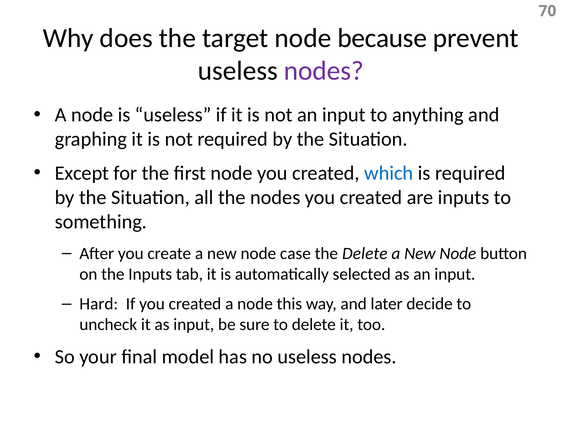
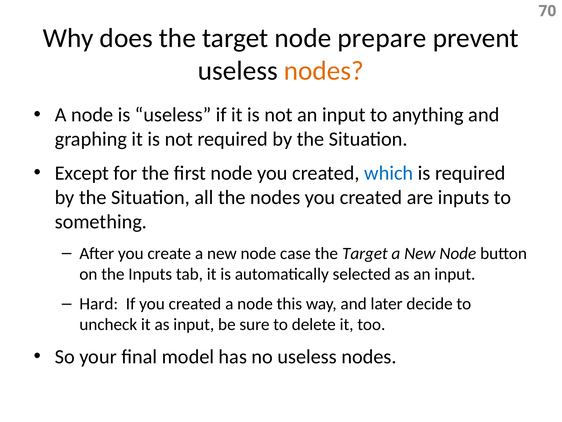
because: because -> prepare (382, 38)
nodes colour: purple -> orange (324, 71)
Delete: Delete -> Target (365, 253)
